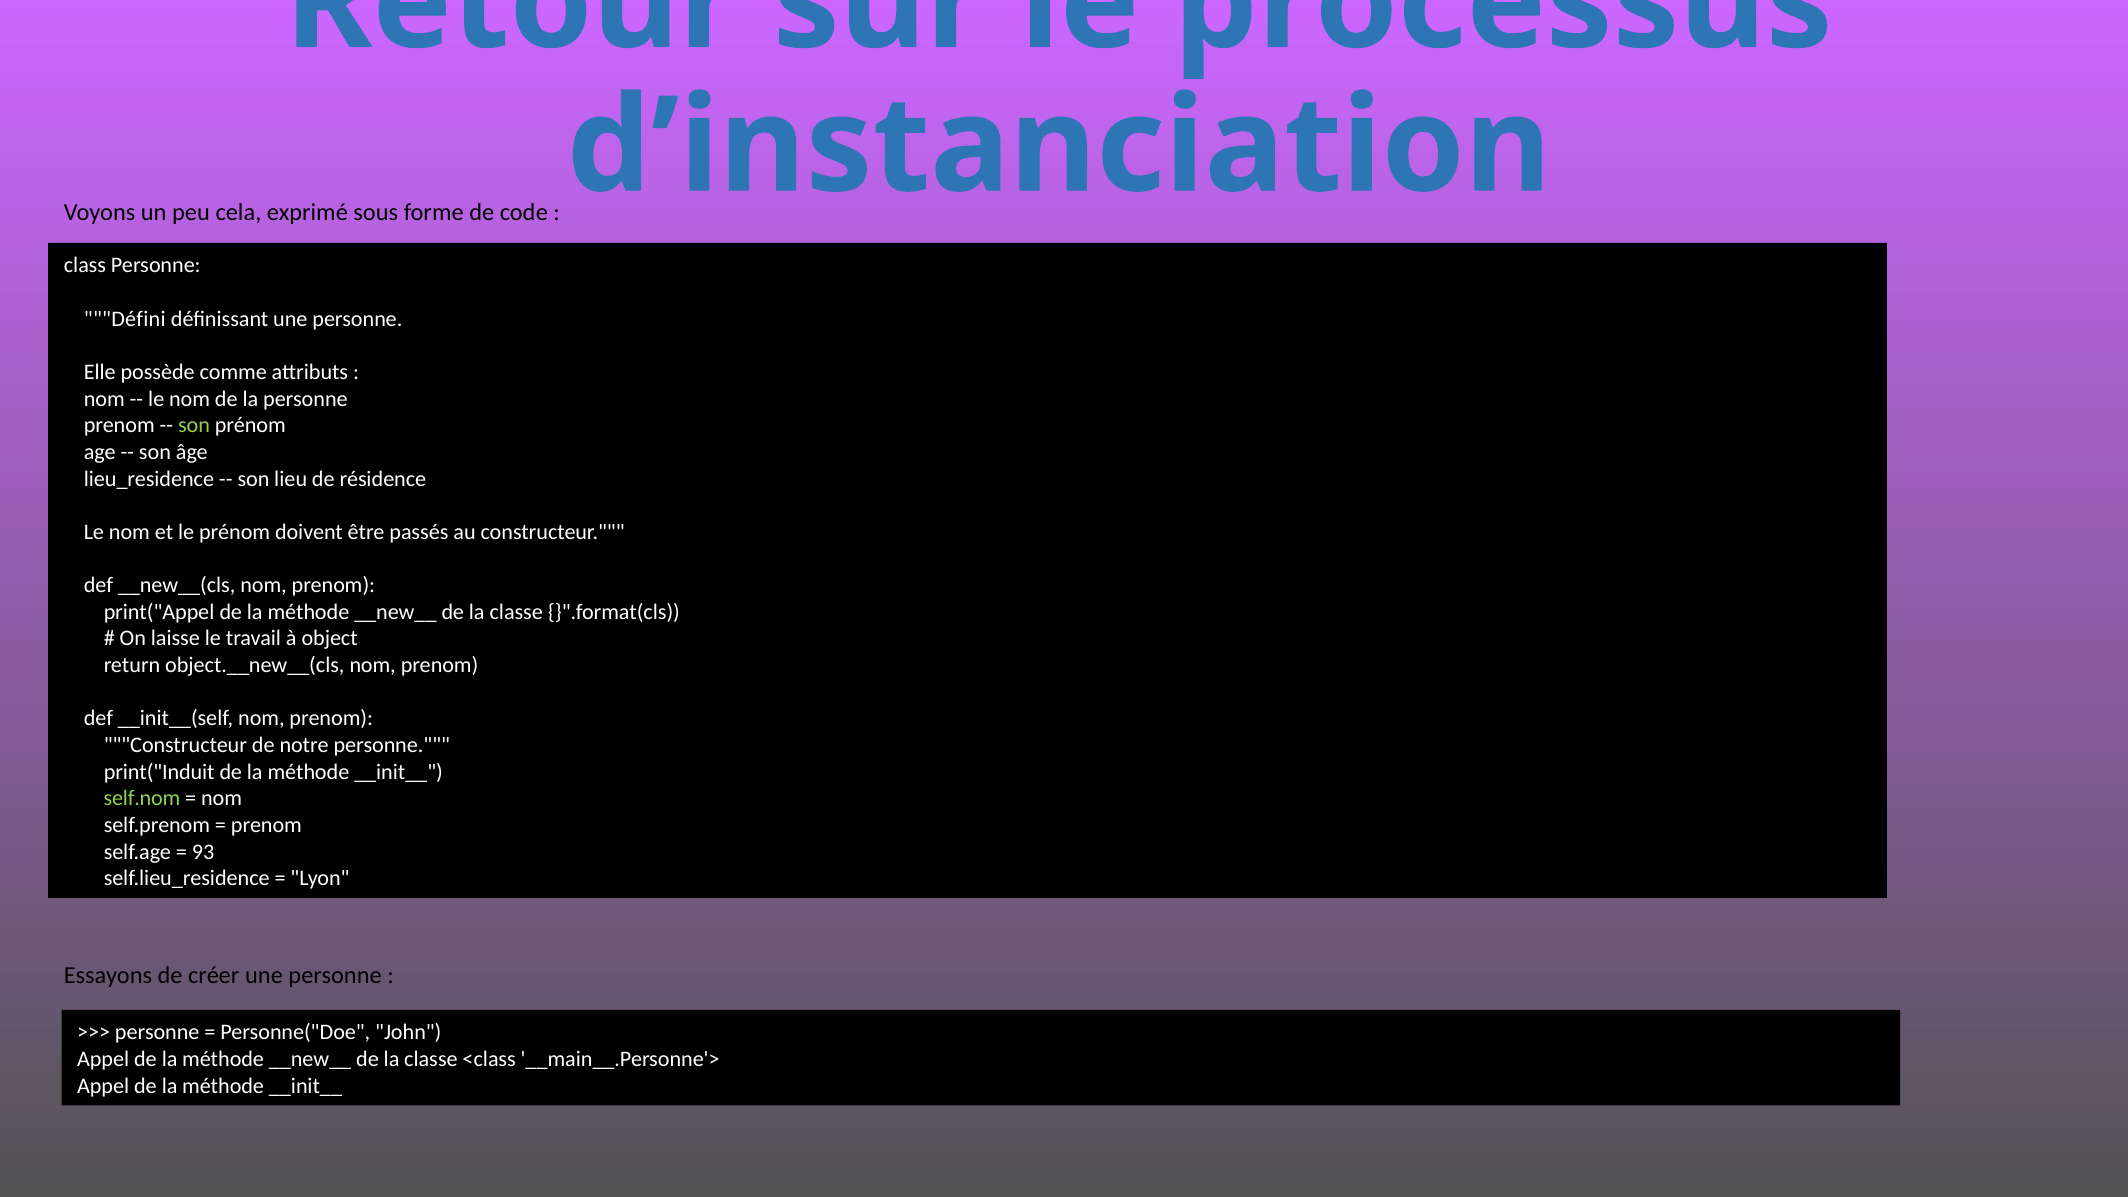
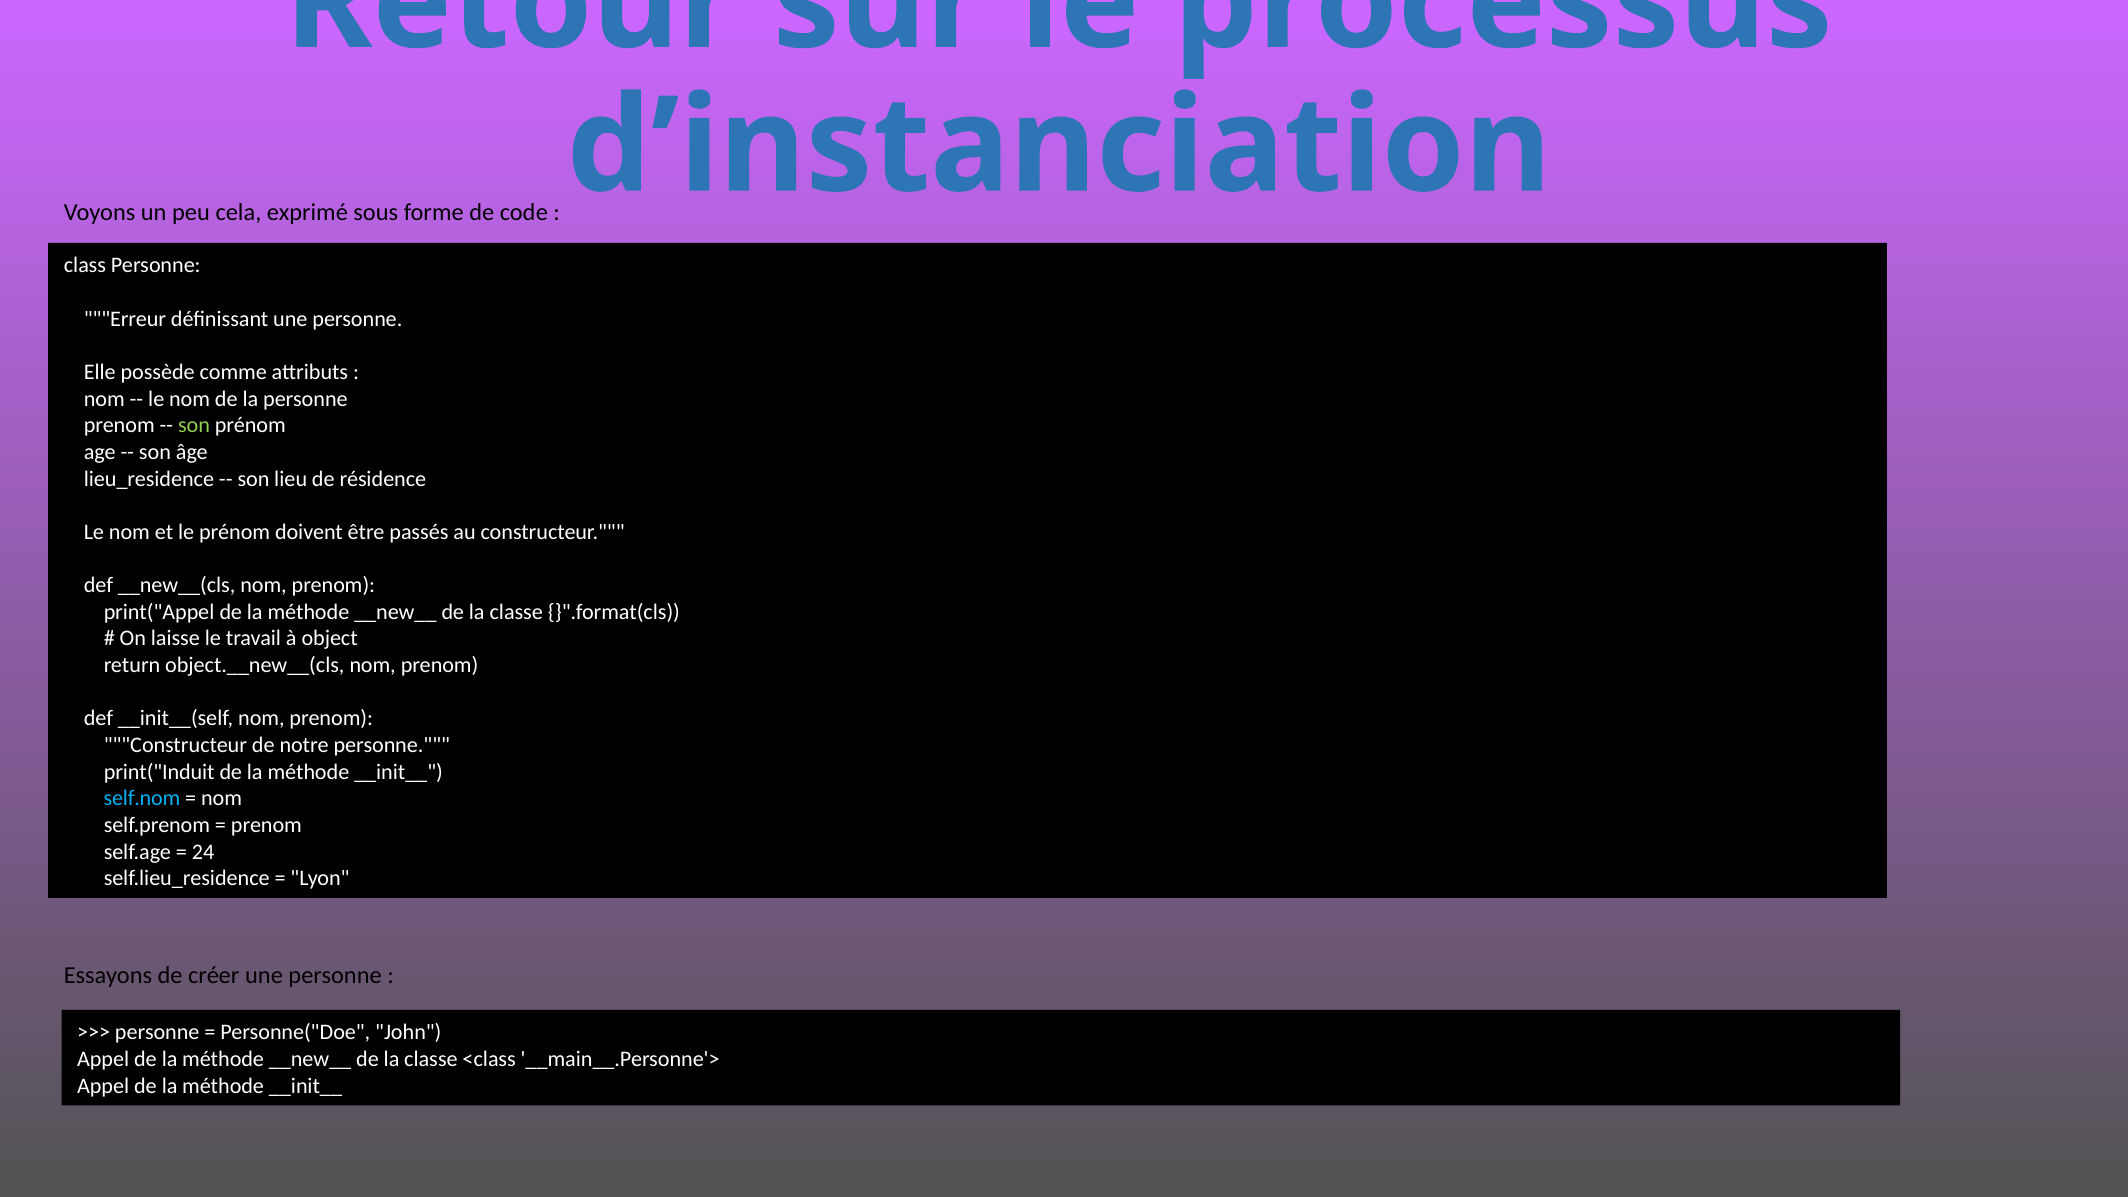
Défini: Défini -> Erreur (125, 319)
self.nom colour: light green -> light blue (142, 798)
93: 93 -> 24 (203, 852)
